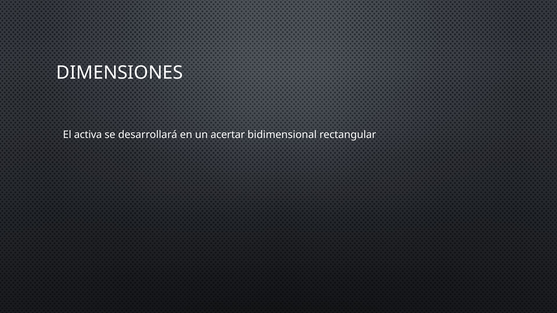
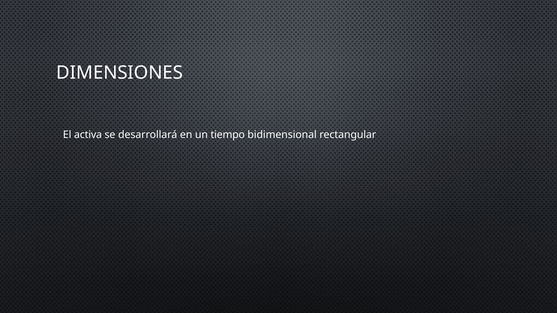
acertar: acertar -> tiempo (228, 135)
